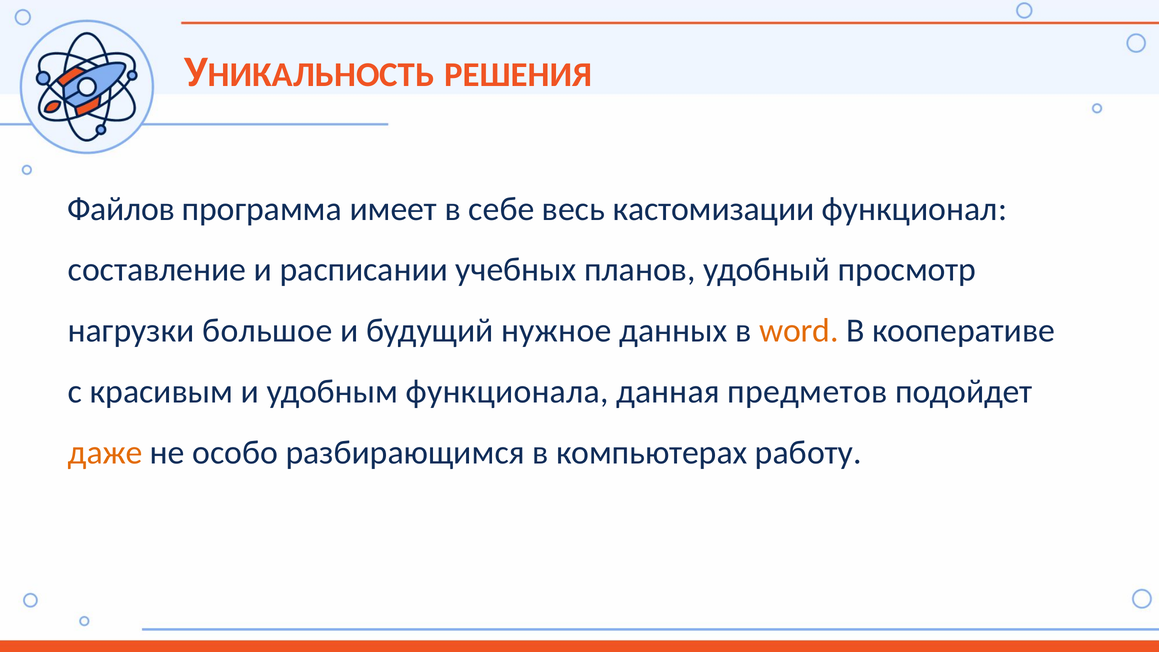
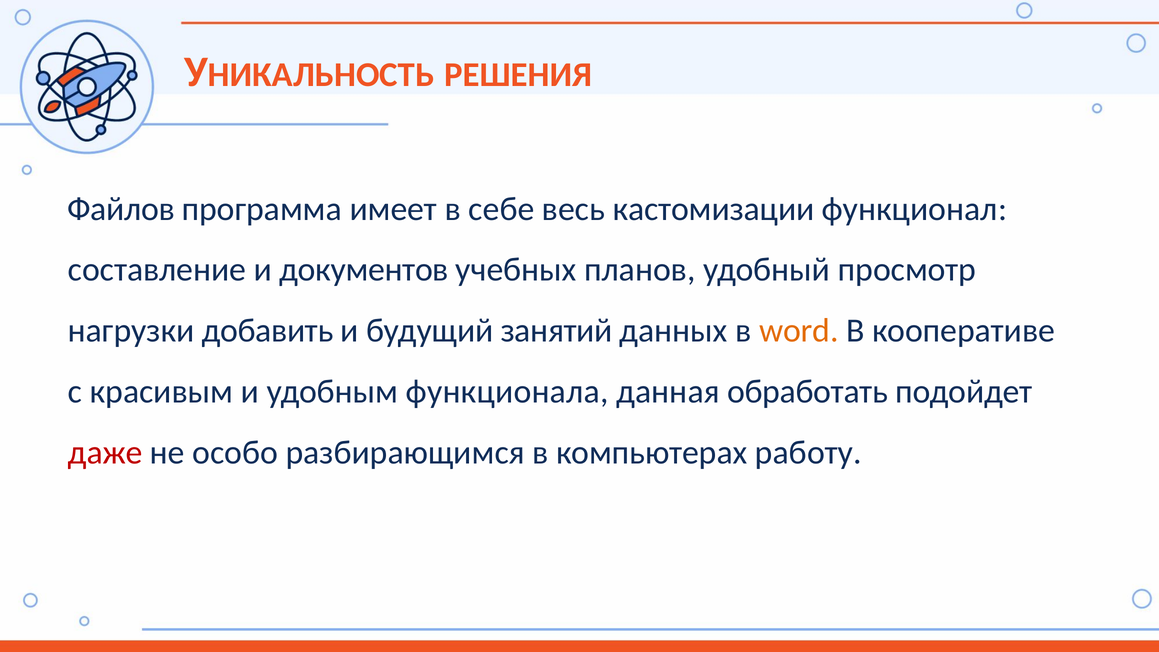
расписании: расписании -> документов (364, 270)
большое: большое -> добавить (268, 331)
нужное: нужное -> занятий (557, 331)
предметов: предметов -> обработать (808, 392)
даже colour: orange -> red (105, 452)
